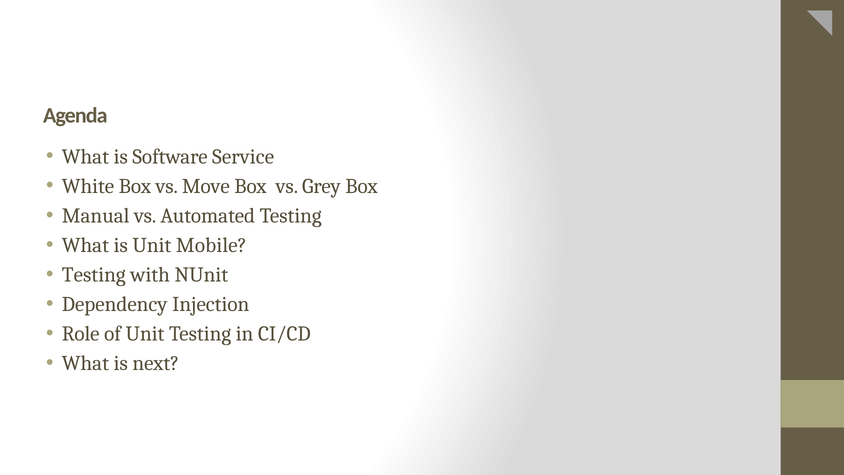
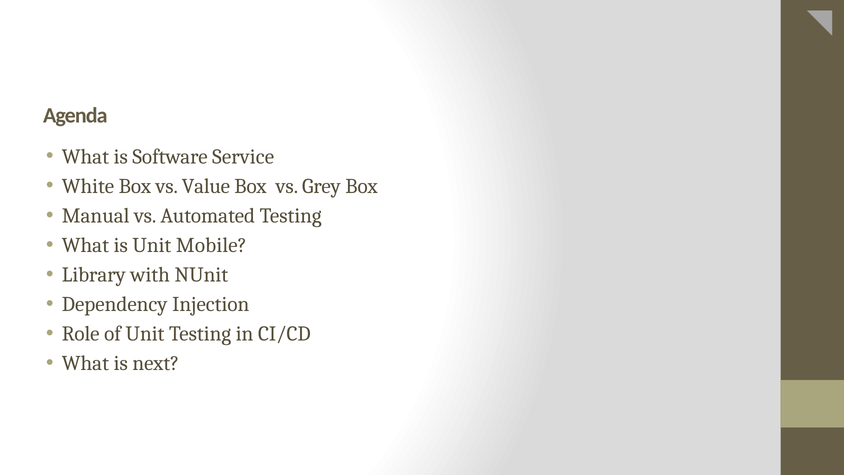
Move: Move -> Value (206, 186)
Testing: Testing -> Library (94, 275)
